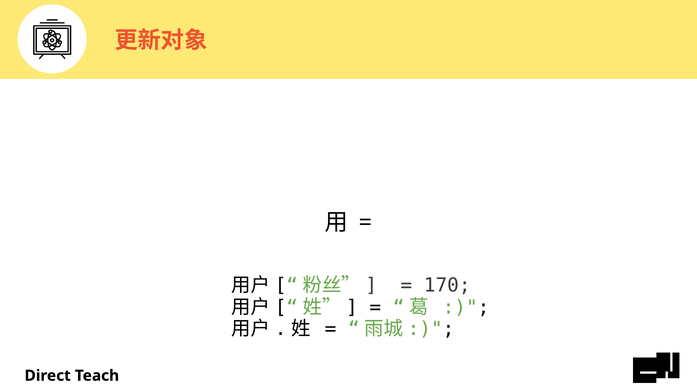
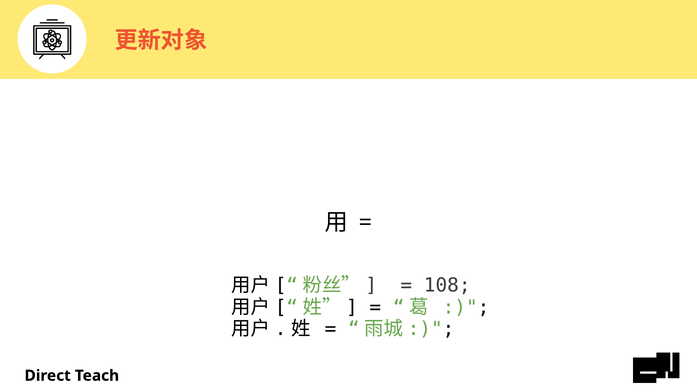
170: 170 -> 108 (447, 286)
